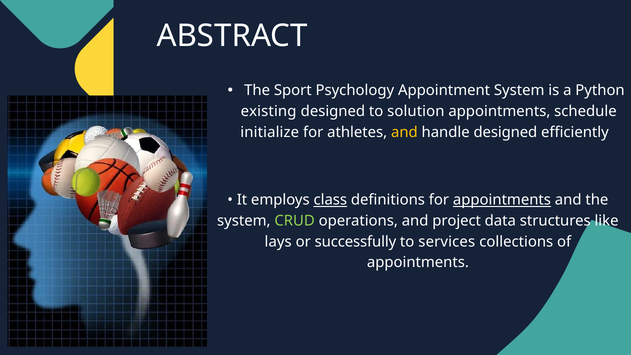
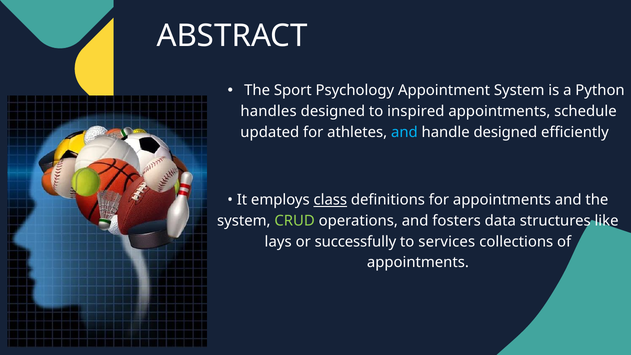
existing: existing -> handles (269, 111)
solution: solution -> inspired (416, 111)
initialize: initialize -> updated (270, 132)
and colour: yellow -> light blue (404, 132)
appointments underline: present -> none (502, 200)
project: project -> fosters (457, 221)
